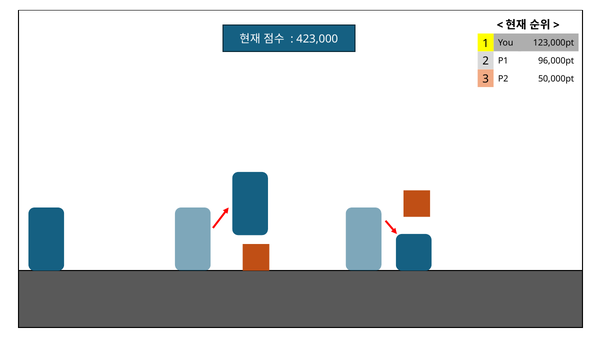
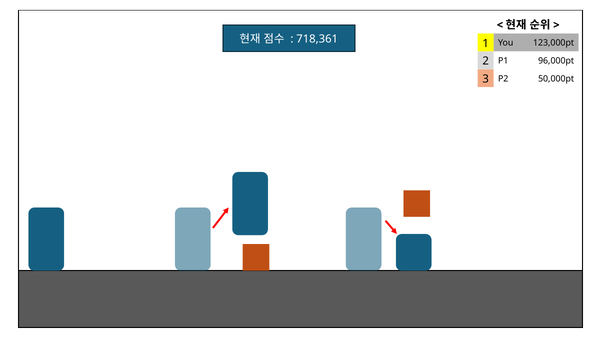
423,000: 423,000 -> 718,361 (317, 39)
